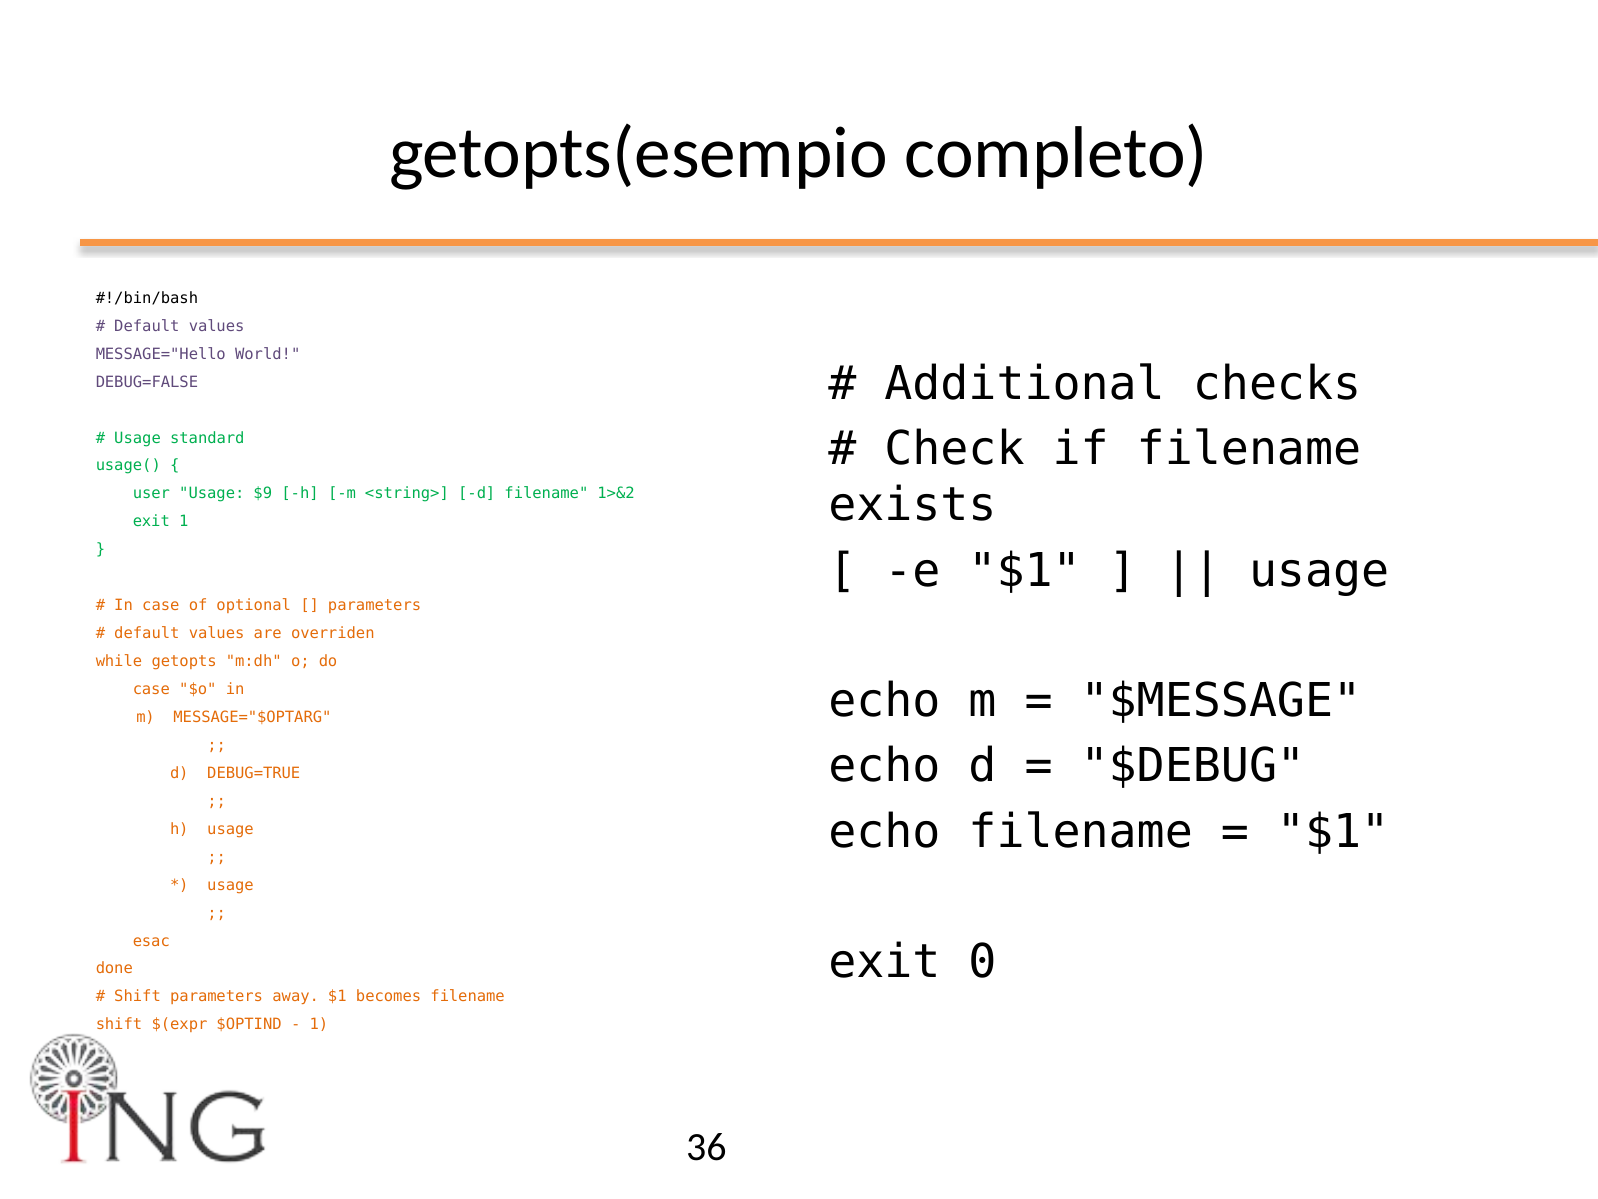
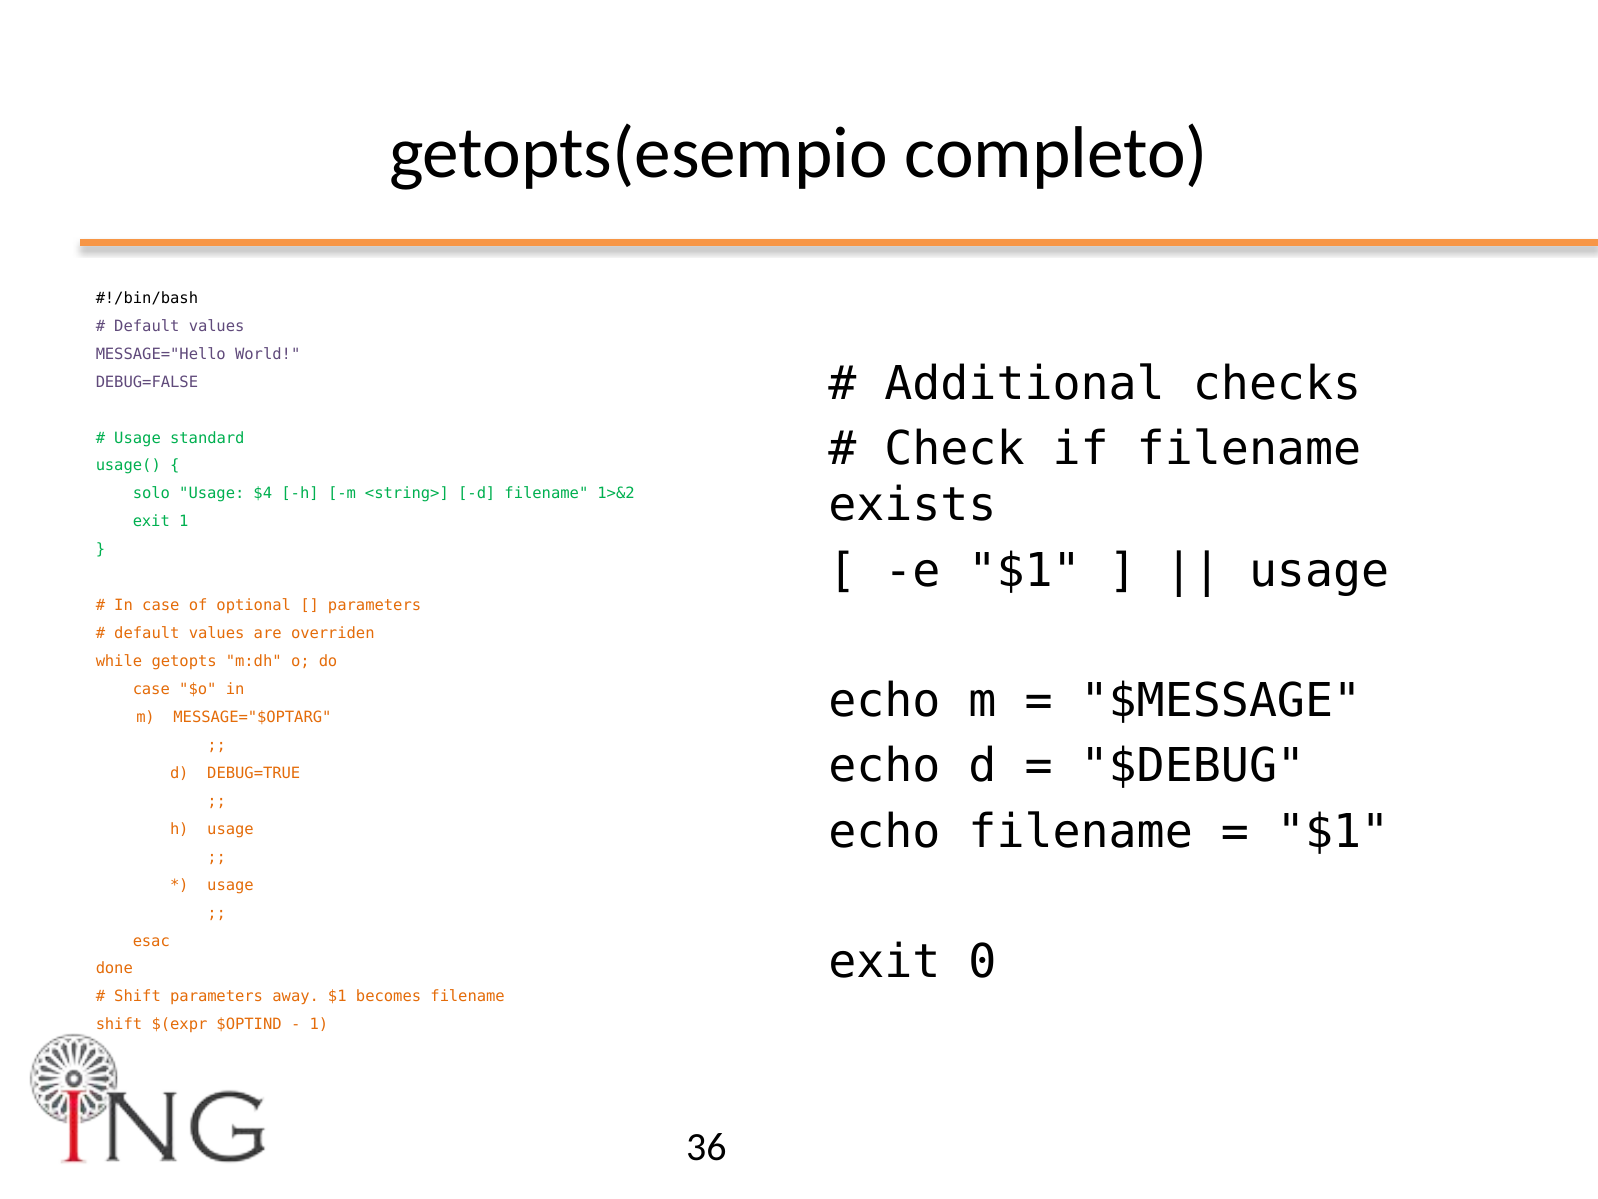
user: user -> solo (151, 494)
$9: $9 -> $4 (263, 494)
